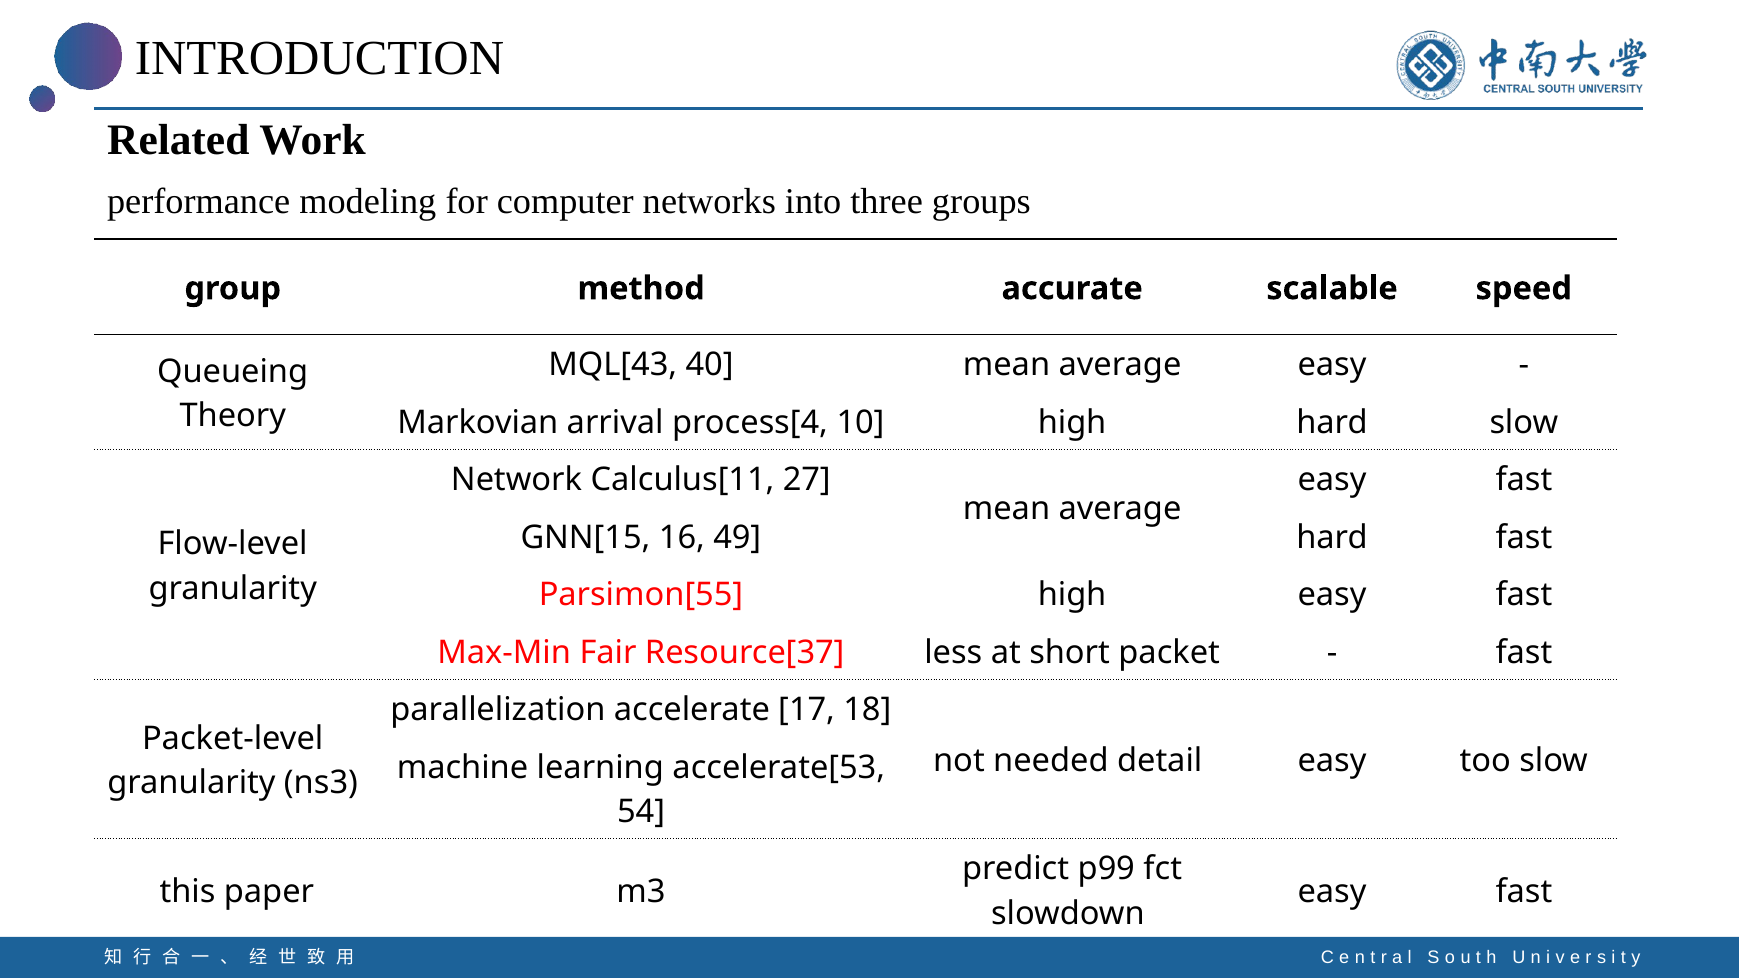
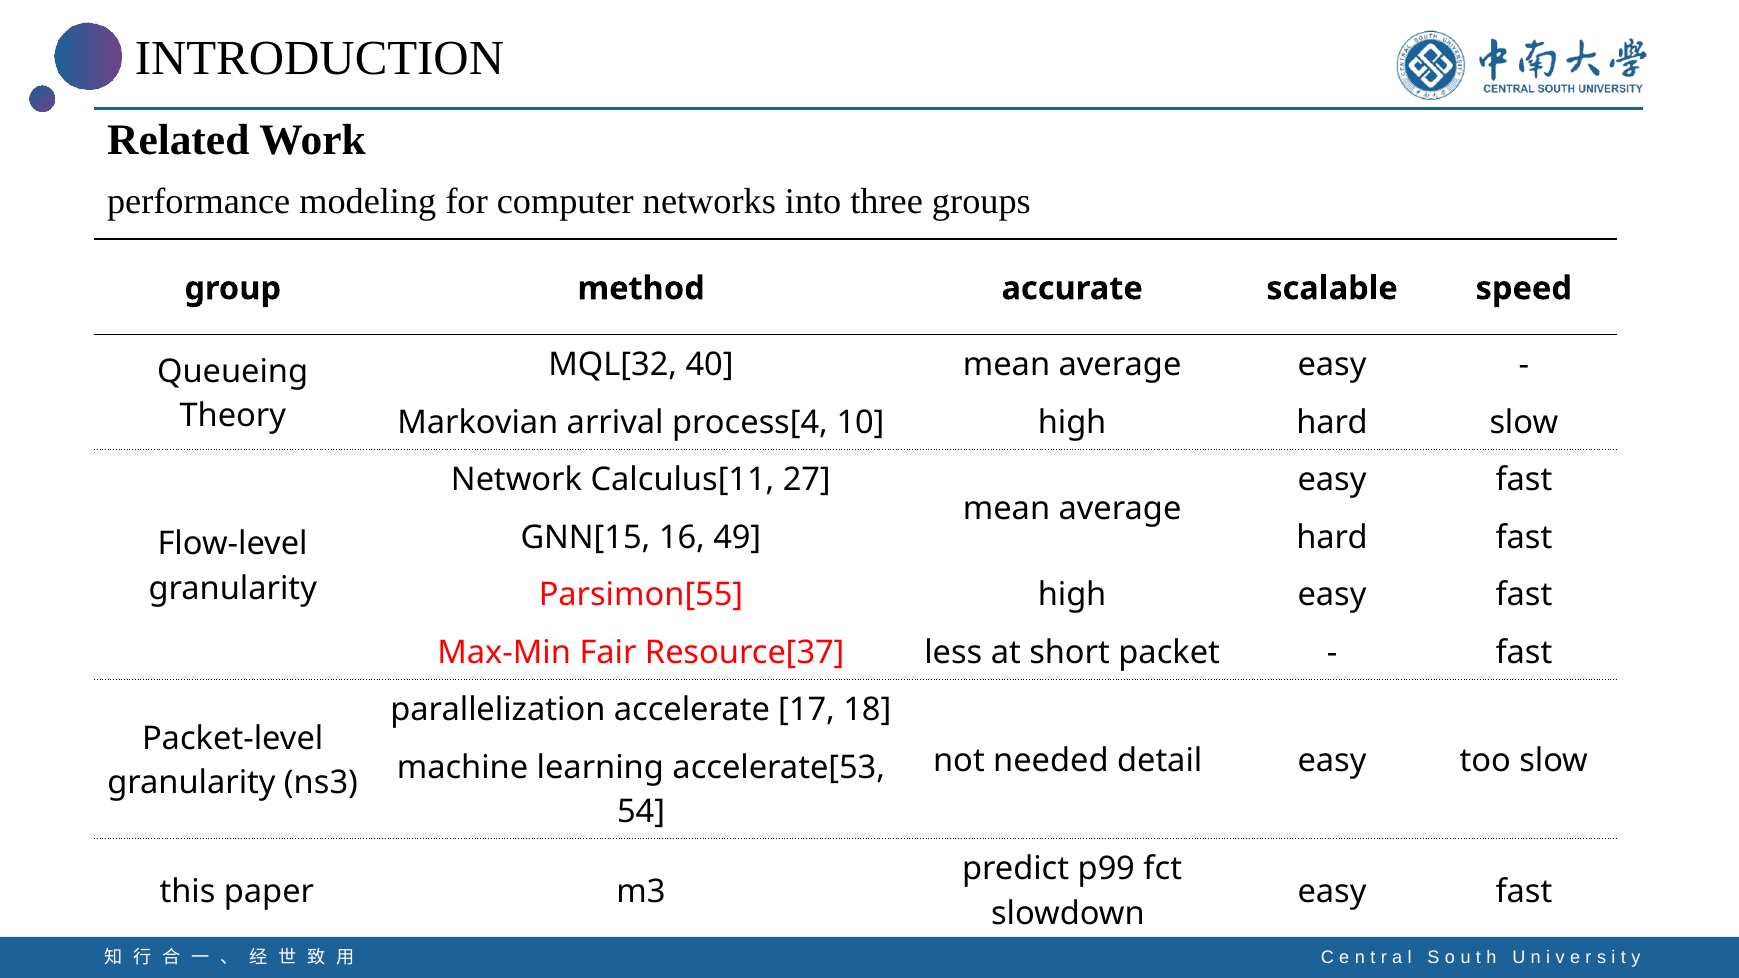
MQL[43: MQL[43 -> MQL[32 (613, 365)
